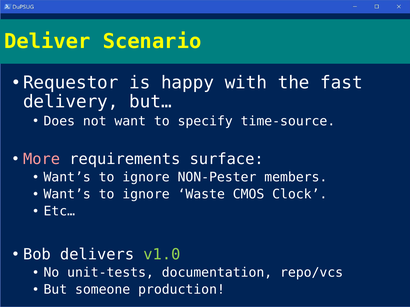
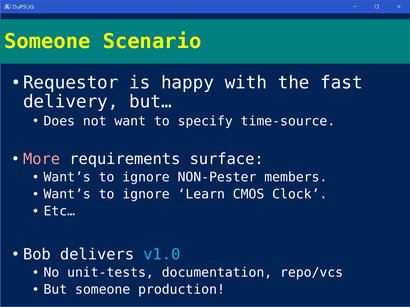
Deliver: Deliver -> Someone (47, 41)
Waste: Waste -> Learn (201, 195)
v1.0 colour: light green -> light blue (162, 255)
